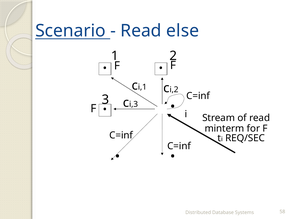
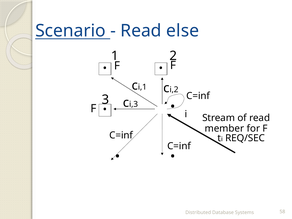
minterm: minterm -> member (224, 128)
